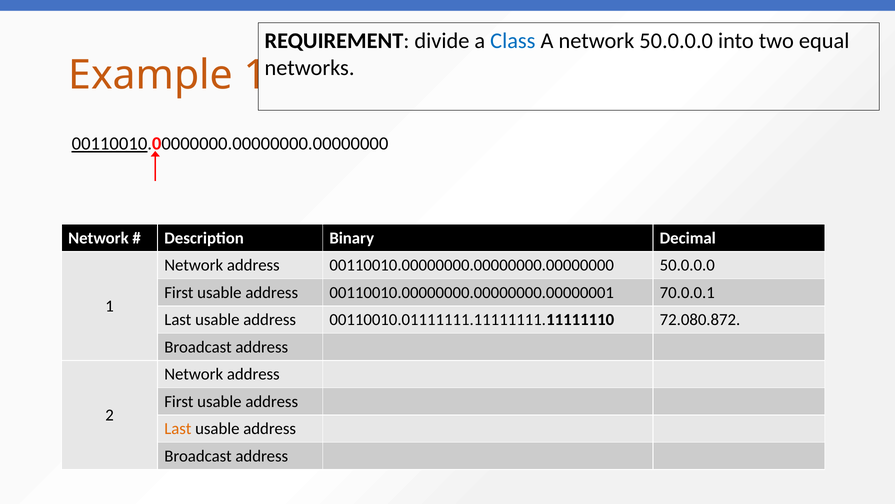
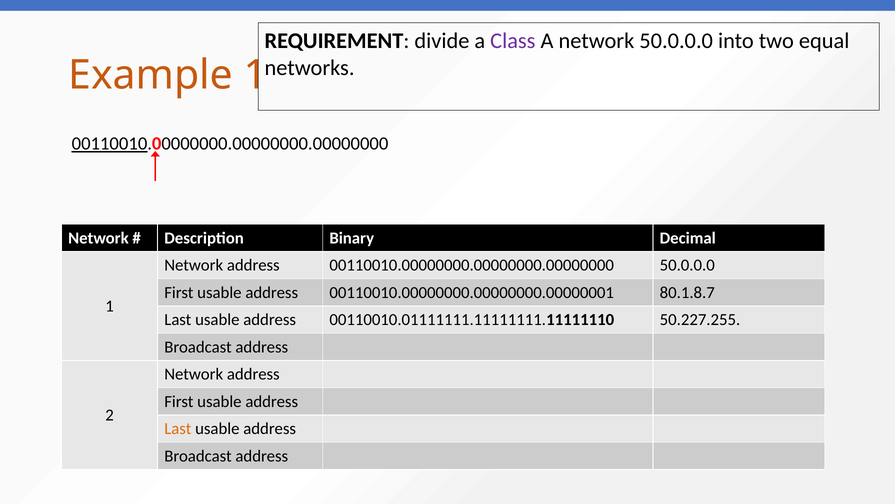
Class colour: blue -> purple (513, 41)
70.0.0.1: 70.0.0.1 -> 80.1.8.7 (687, 292)
72.080.872: 72.080.872 -> 50.227.255 (700, 319)
